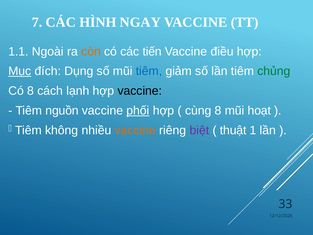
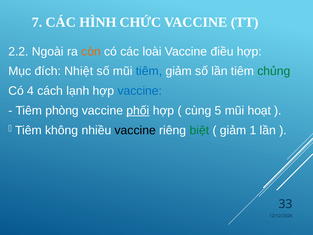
NGAY: NGAY -> CHỨC (140, 22)
1.1: 1.1 -> 2.2 (18, 51)
tiến: tiến -> loài (152, 51)
Mục underline: present -> none (20, 71)
Dụng: Dụng -> Nhiệt (79, 71)
Có 8: 8 -> 4 (31, 91)
vaccine colour: black -> blue (140, 91)
nguồn: nguồn -> phòng (62, 110)
cùng 8: 8 -> 5 (218, 110)
vaccine colour: orange -> black (135, 130)
biệt colour: purple -> green (199, 130)
thuật: thuật -> giảm (233, 130)
